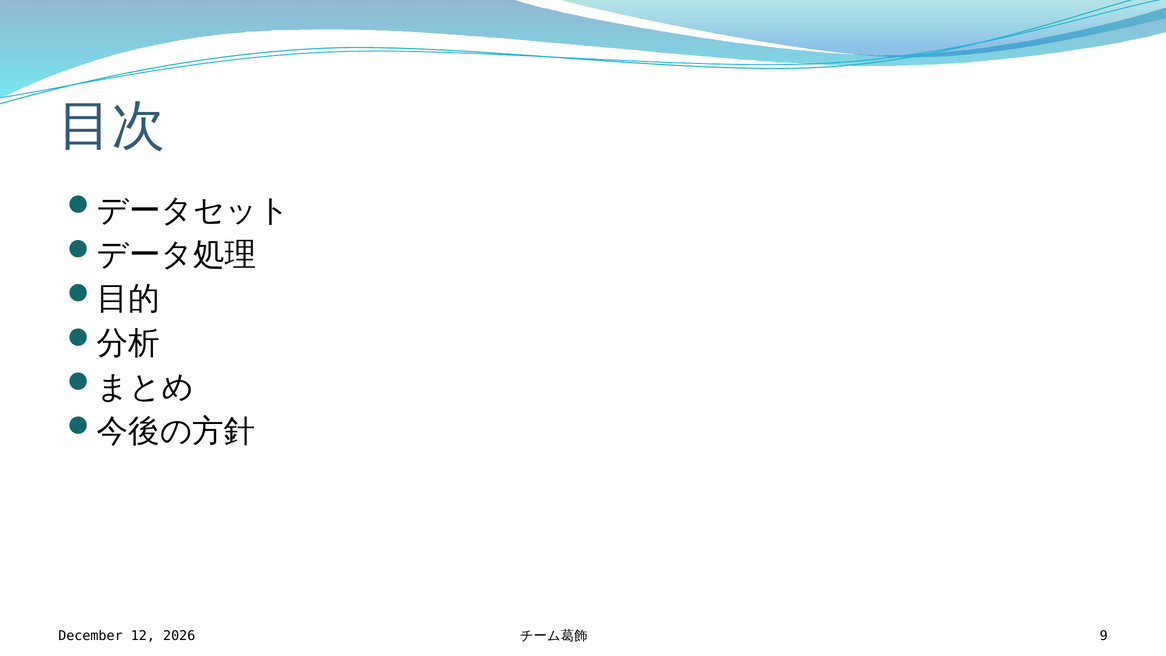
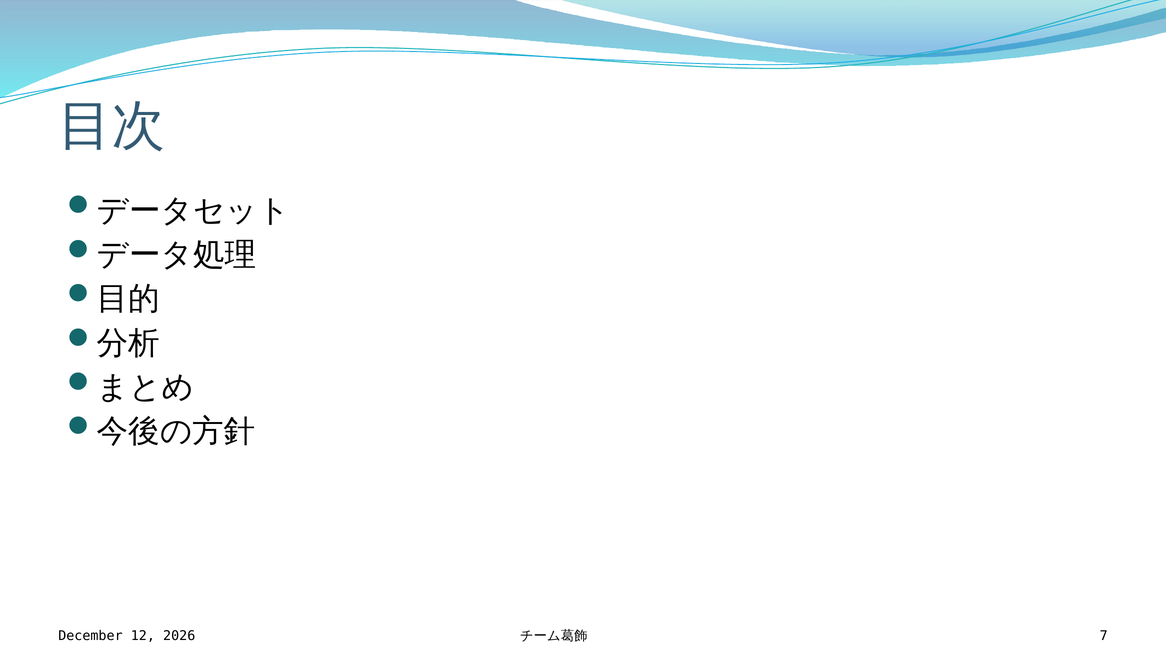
9: 9 -> 7 (1104, 636)
